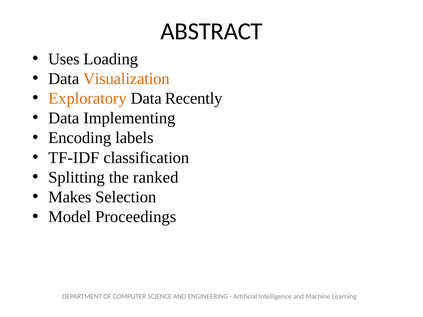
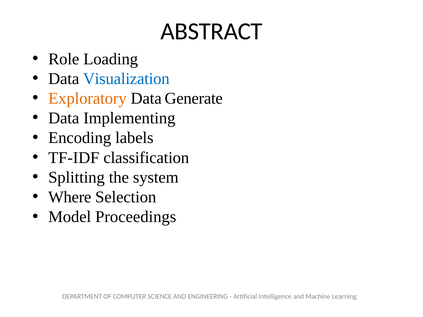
Uses: Uses -> Role (64, 59)
Visualization colour: orange -> blue (126, 79)
Recently: Recently -> Generate (194, 98)
ranked: ranked -> system (156, 177)
Makes: Makes -> Where (70, 197)
